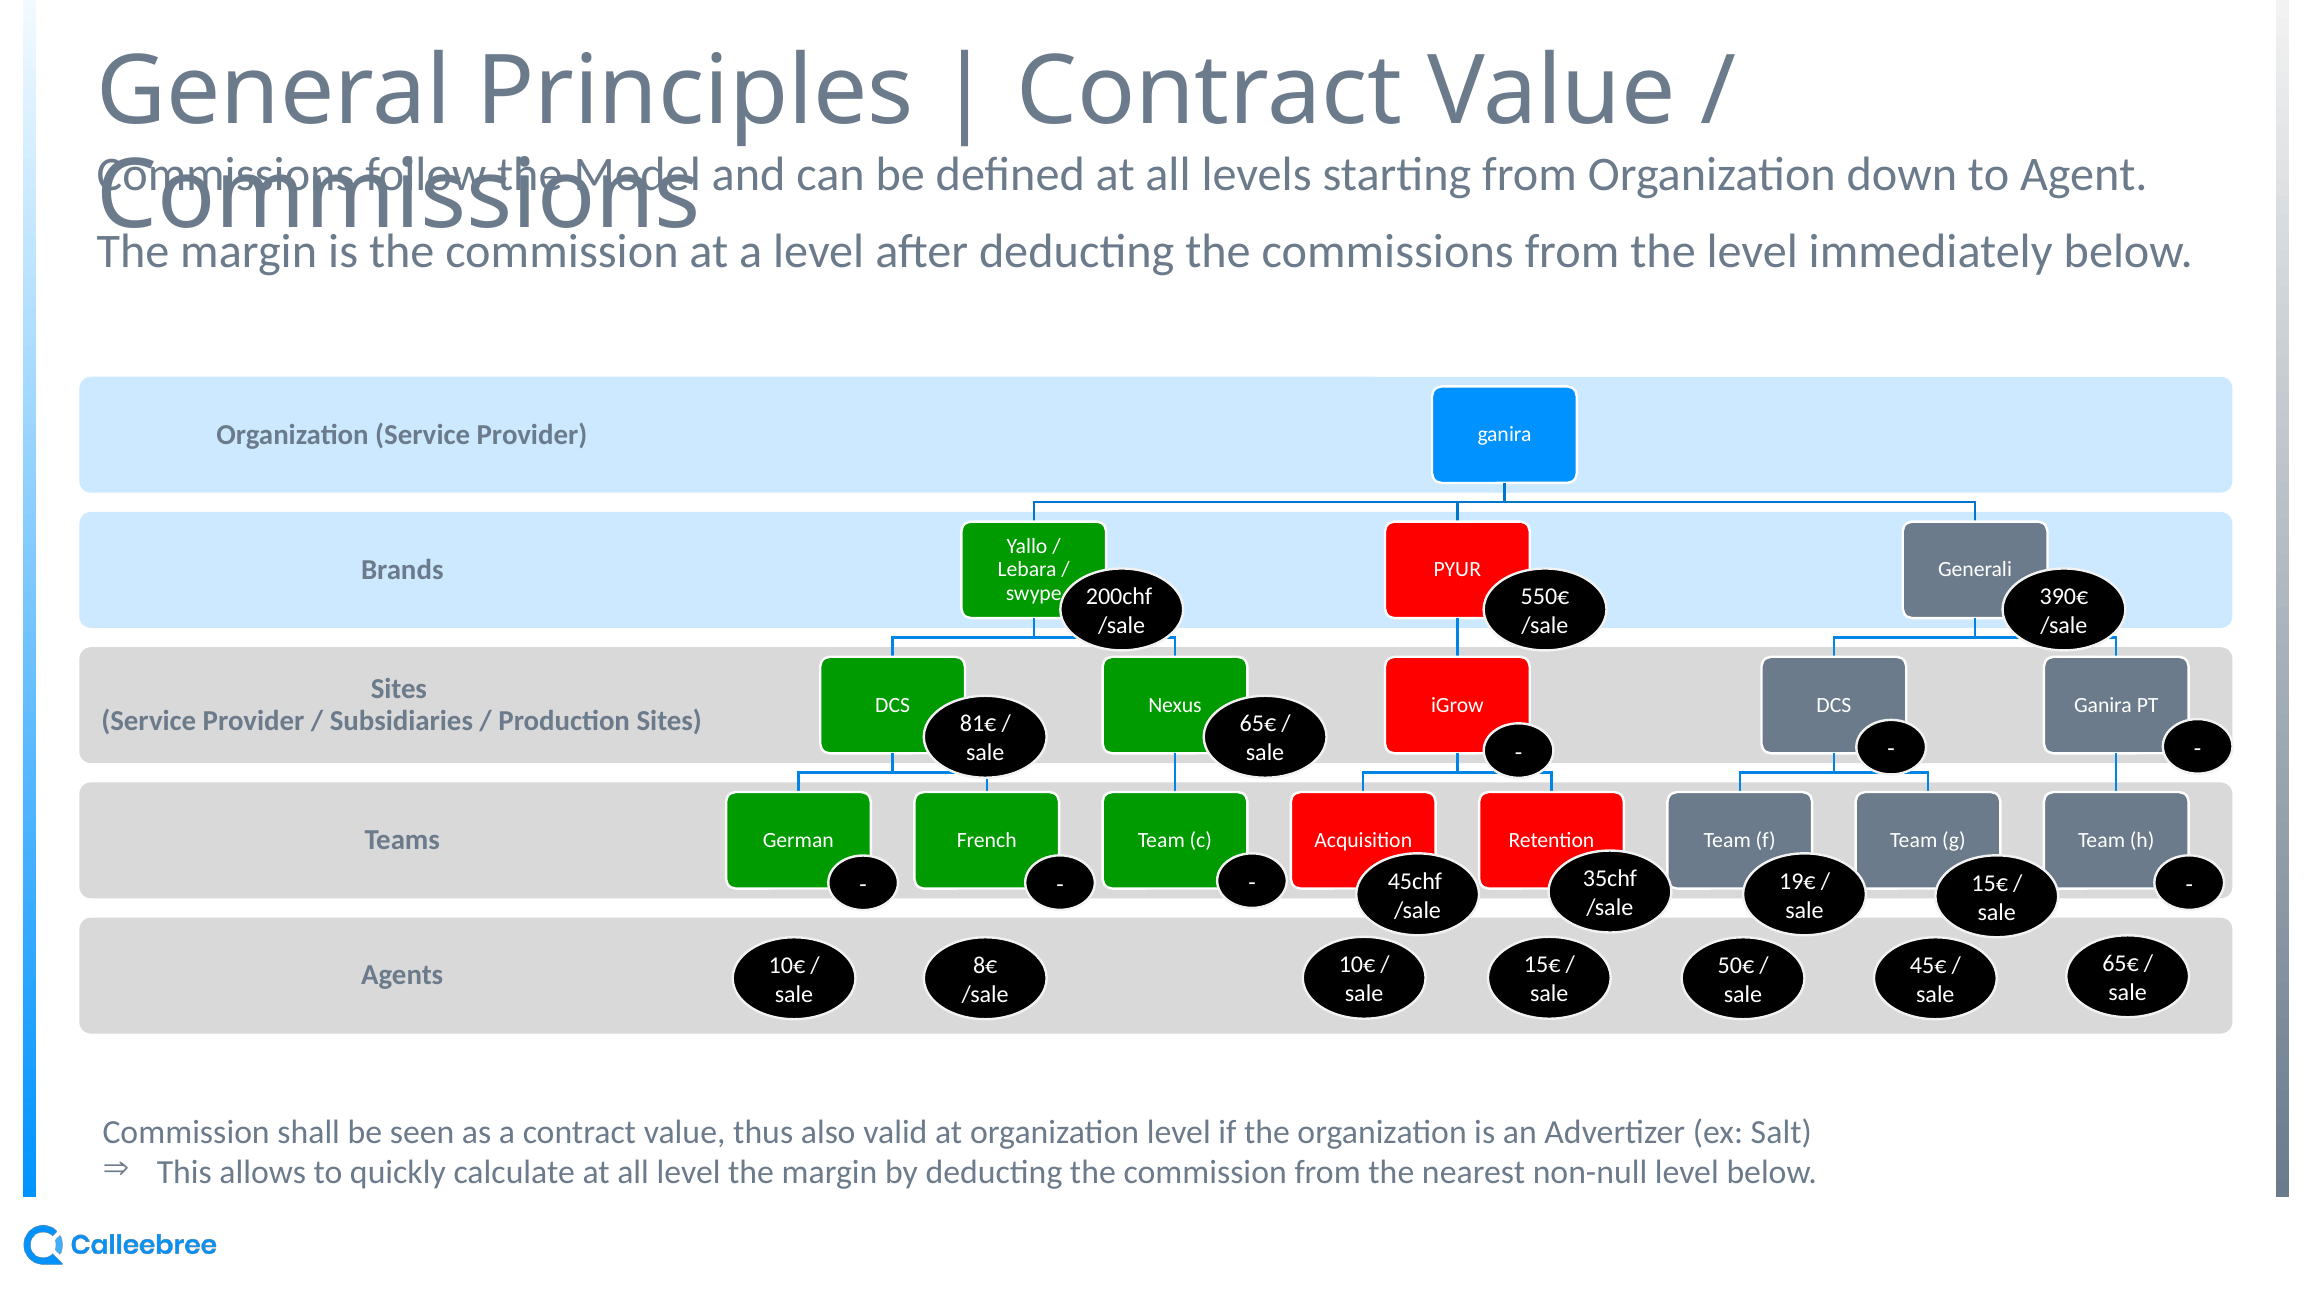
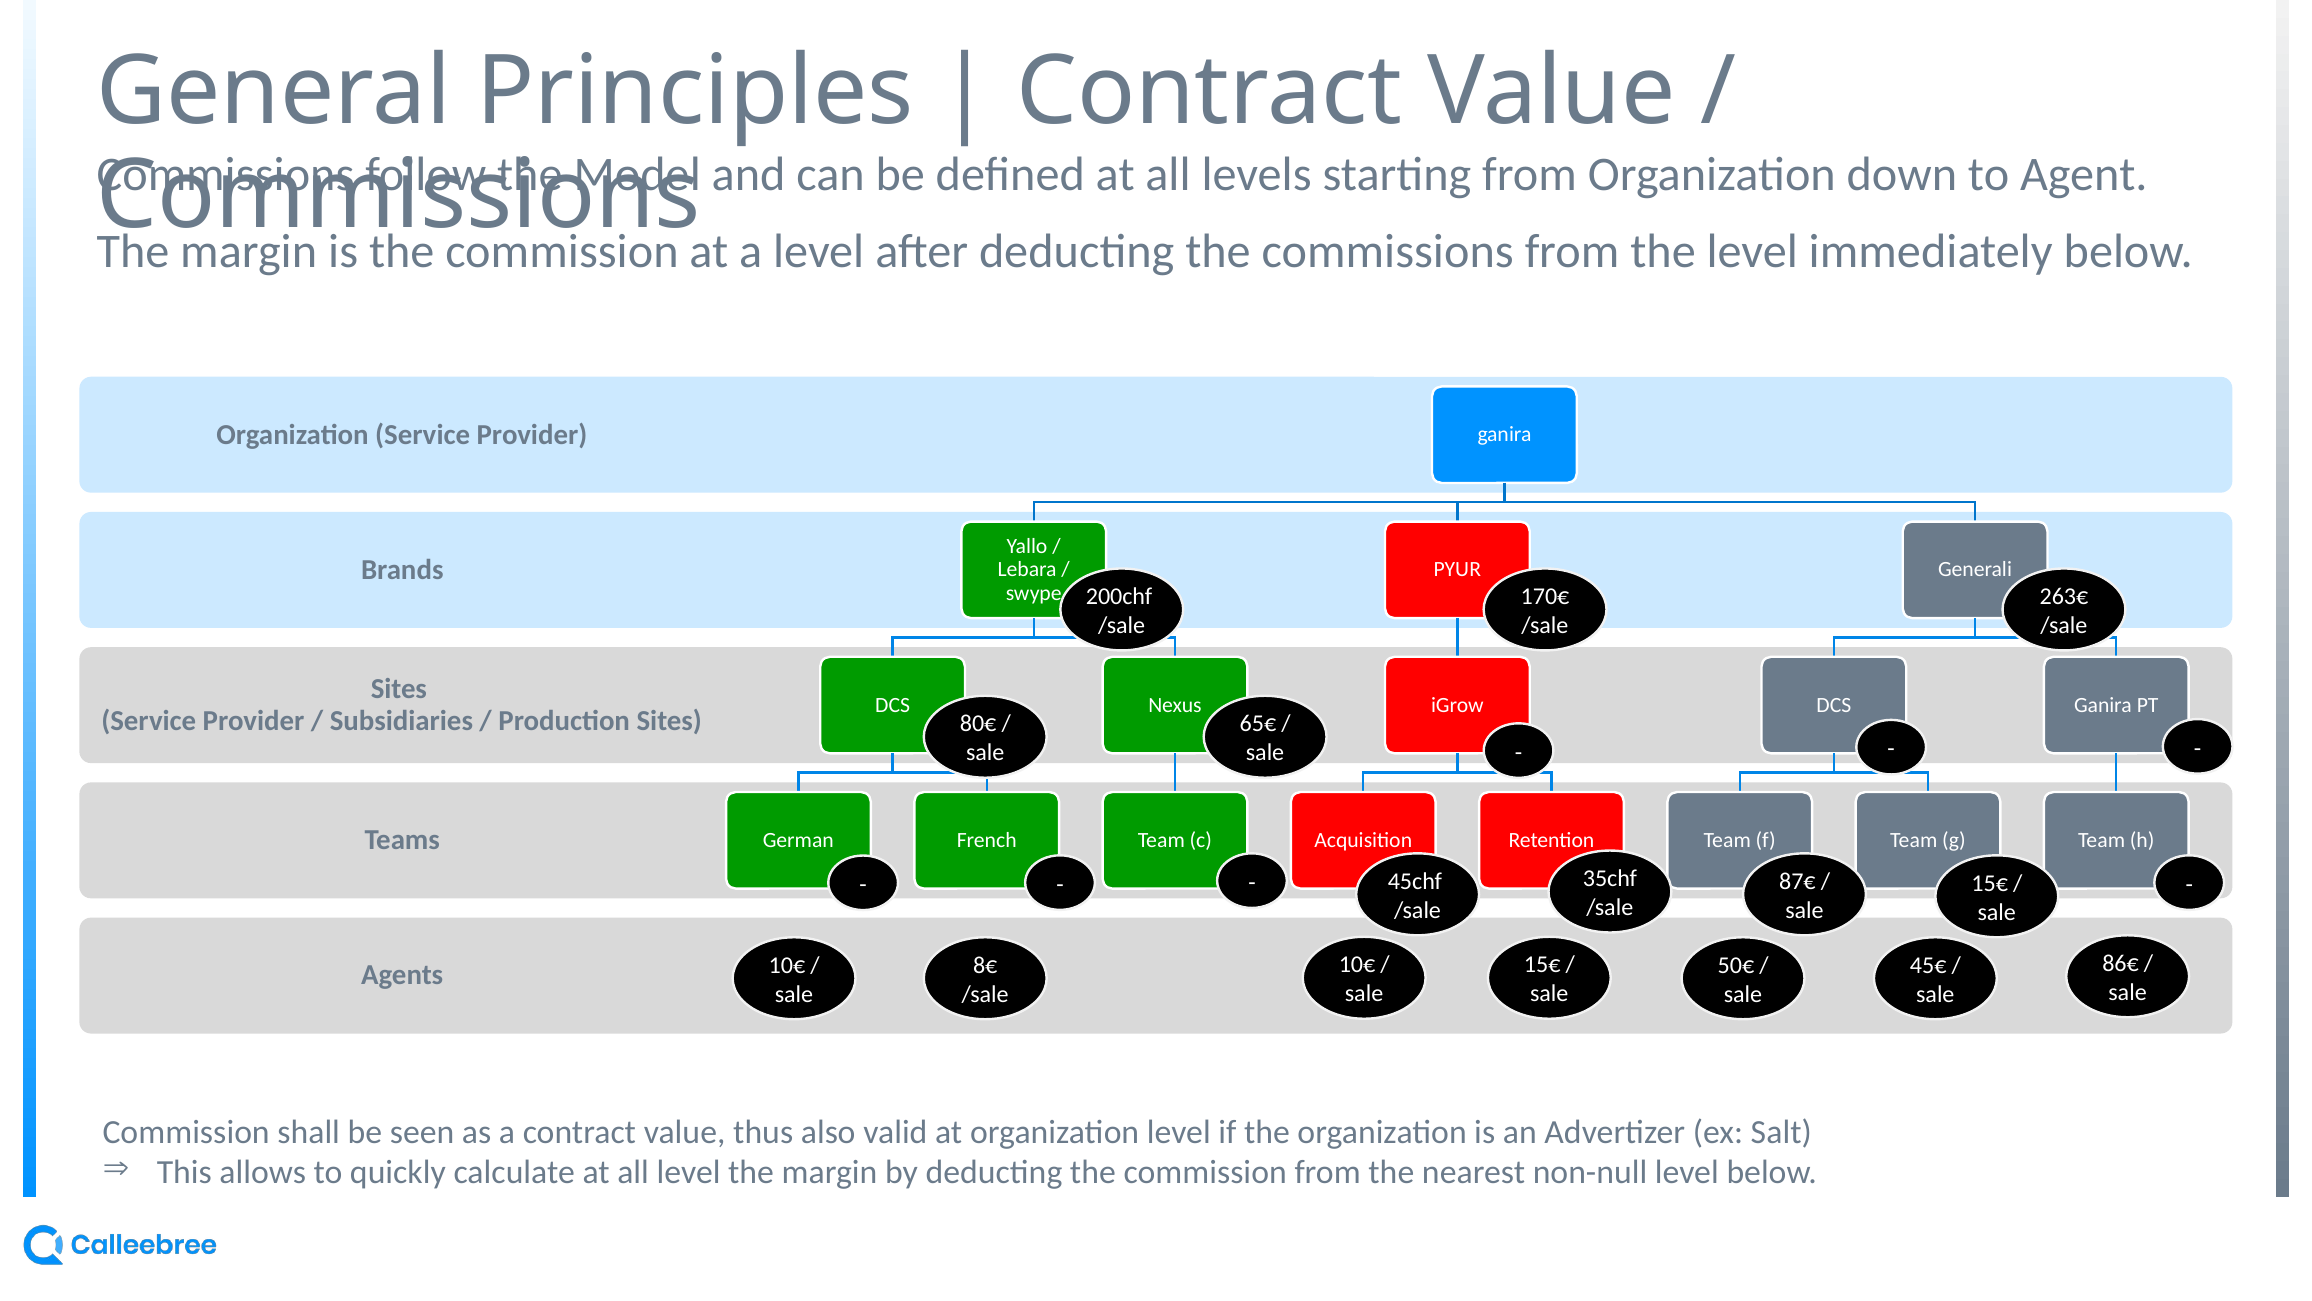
550€: 550€ -> 170€ (1545, 596)
390€: 390€ -> 263€ (2064, 596)
81€: 81€ -> 80€ (978, 724)
19€: 19€ -> 87€ (1797, 881)
65€: 65€ -> 86€ (2121, 963)
